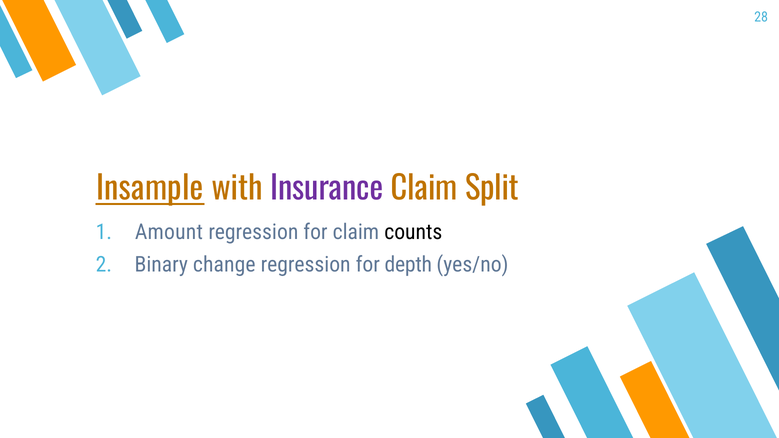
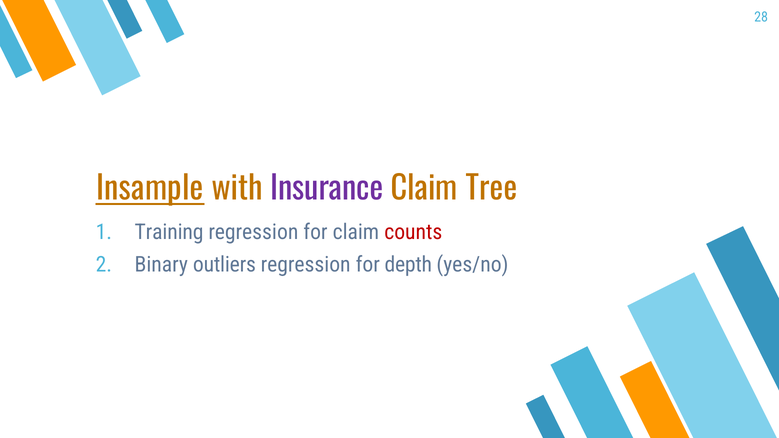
Split: Split -> Tree (492, 189)
Amount: Amount -> Training (169, 232)
counts colour: black -> red (413, 232)
change: change -> outliers (224, 265)
